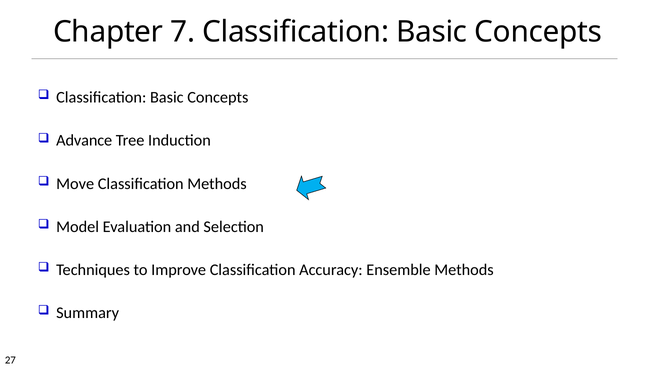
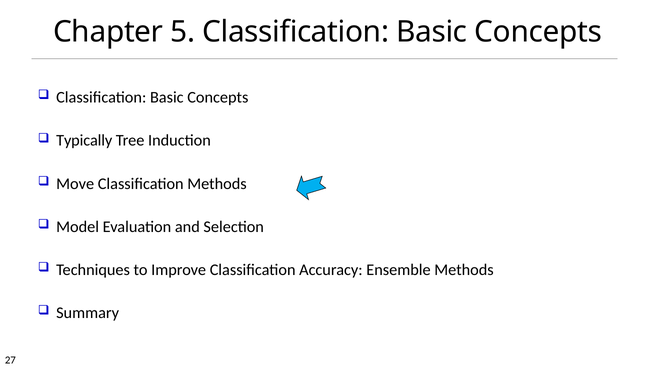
7: 7 -> 5 (183, 32)
Advance: Advance -> Typically (84, 141)
